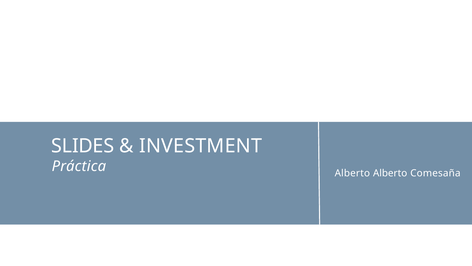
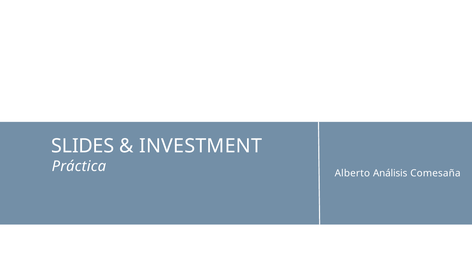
Alberto Alberto: Alberto -> Análisis (390, 173)
